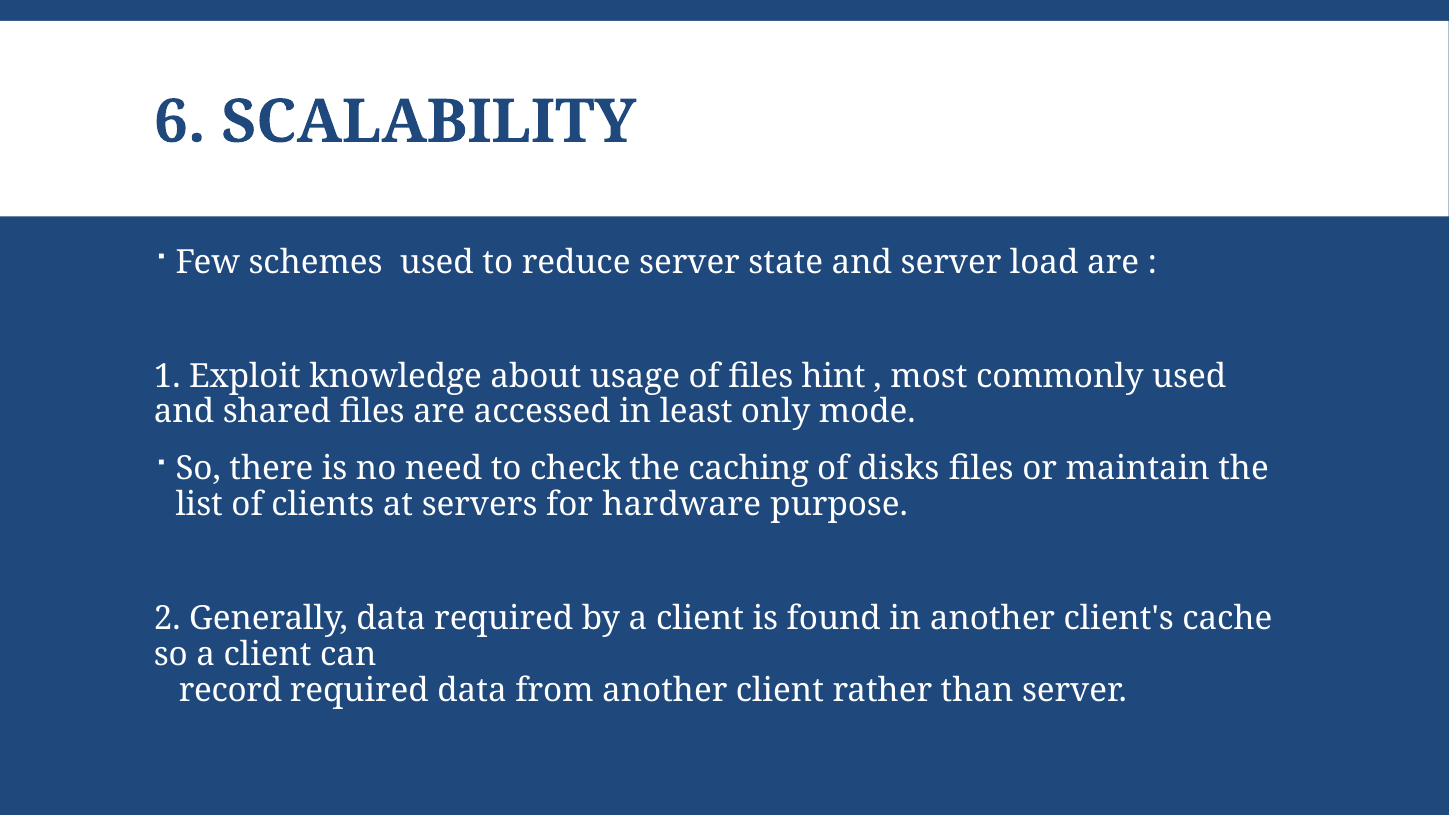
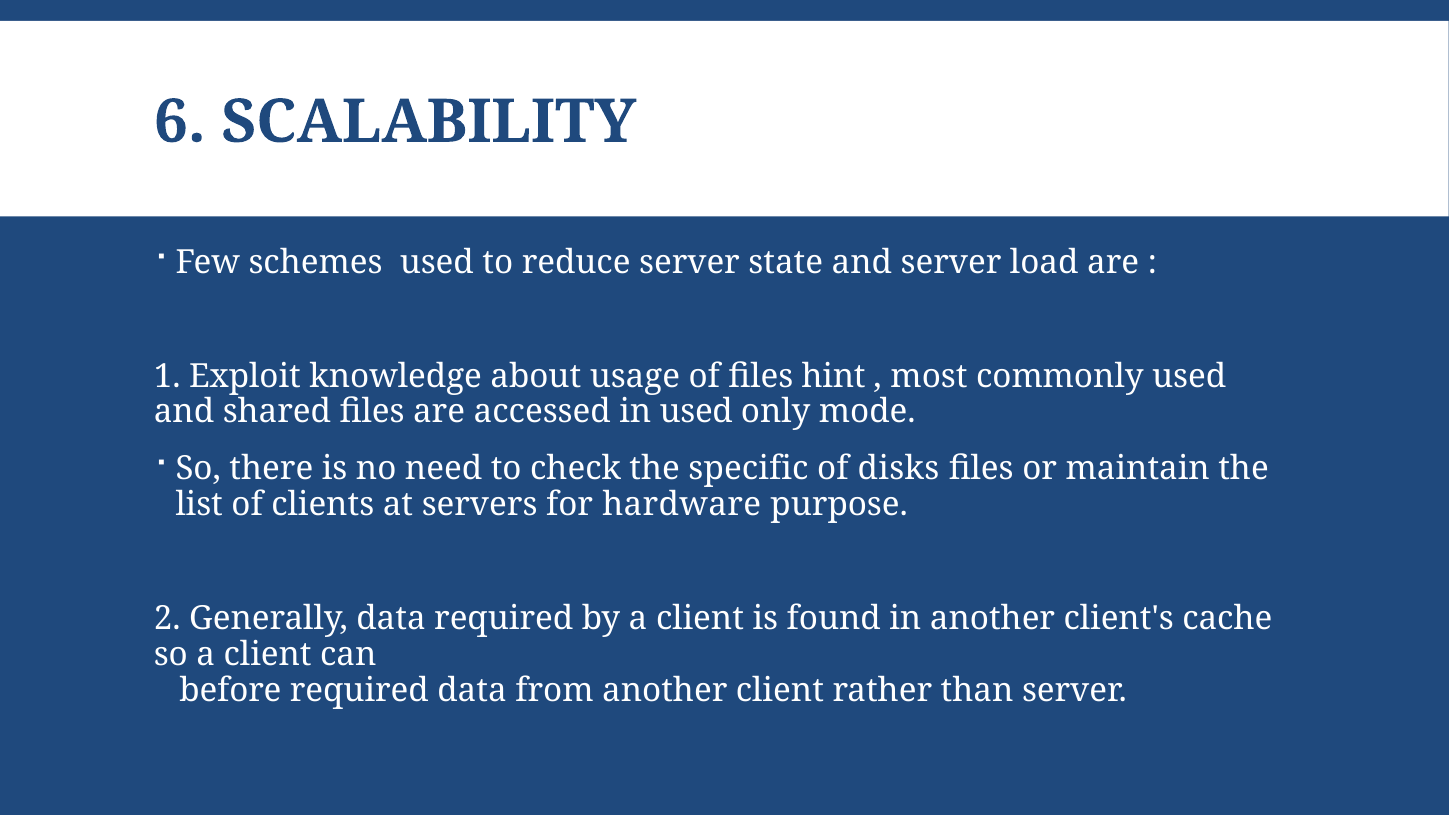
in least: least -> used (696, 412)
caching: caching -> specific (748, 469)
record: record -> before (230, 690)
